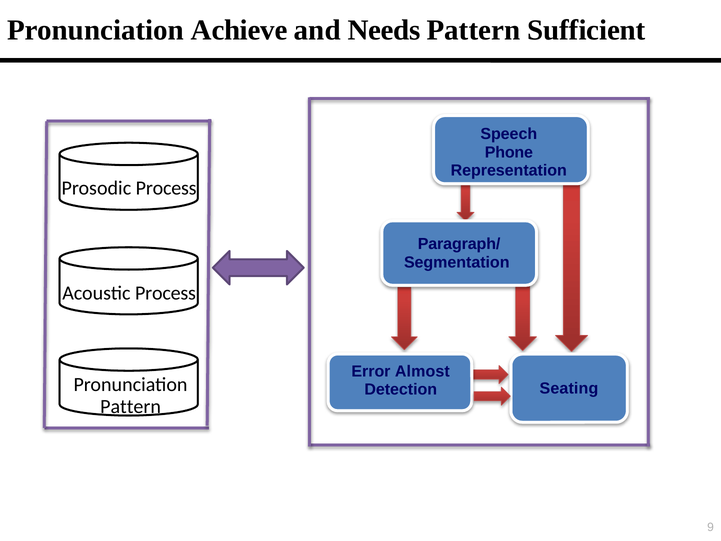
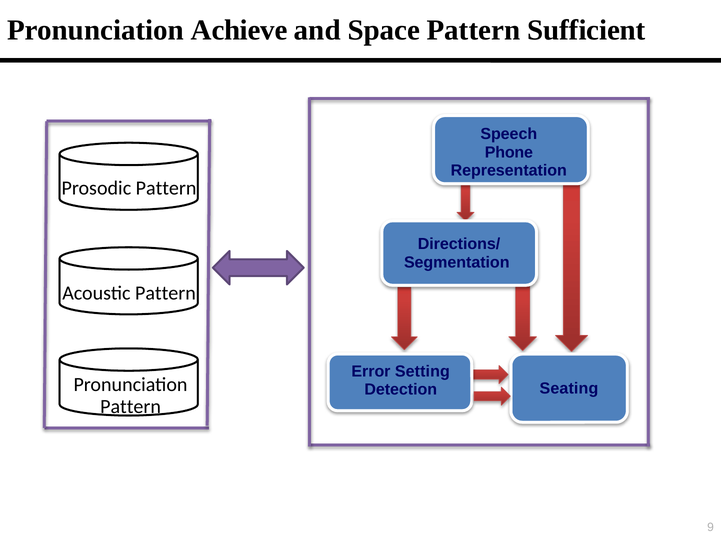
Needs: Needs -> Space (384, 30)
Prosodic Process: Process -> Pattern (166, 188)
Paragraph/: Paragraph/ -> Directions/ (459, 244)
Acoustic Process: Process -> Pattern (165, 293)
Almost: Almost -> Setting (422, 371)
